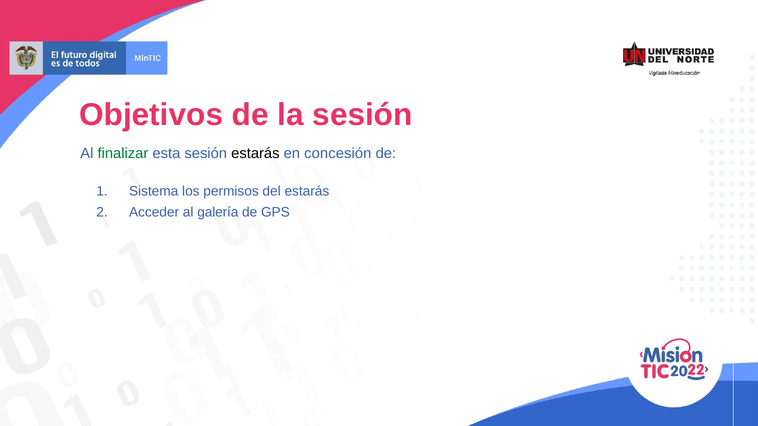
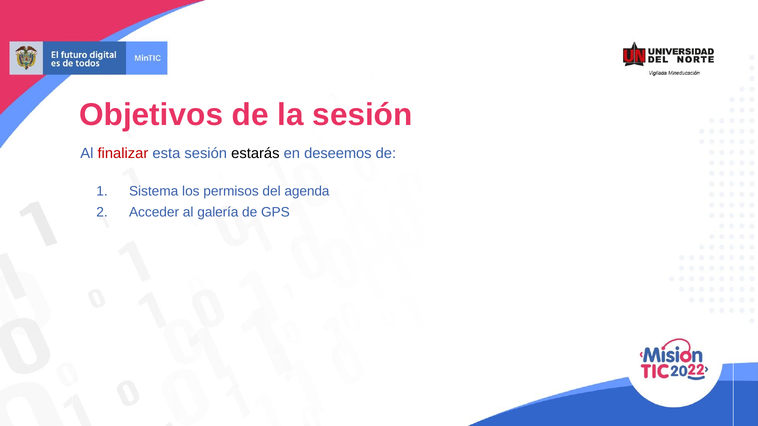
finalizar colour: green -> red (123, 154)
concesión: concesión -> deseemos (338, 154)
del estarás: estarás -> agenda (307, 191)
